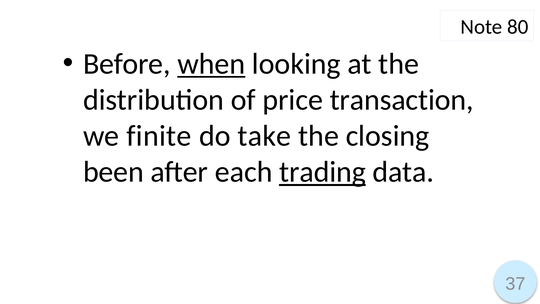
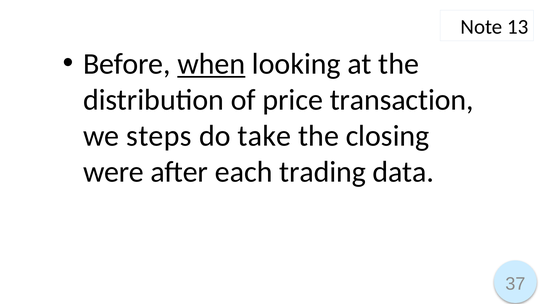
80: 80 -> 13 (518, 27)
finite: finite -> steps (159, 136)
been: been -> were (113, 172)
trading underline: present -> none (323, 172)
